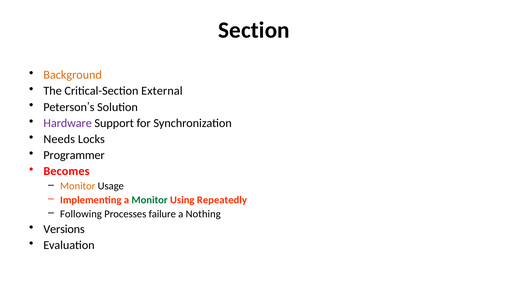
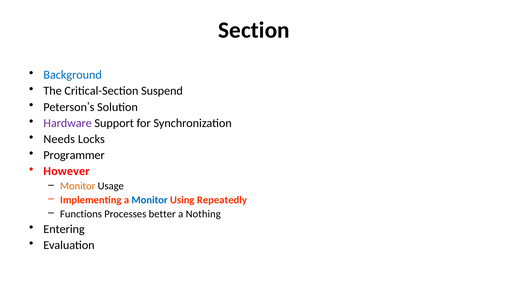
Background colour: orange -> blue (73, 75)
External: External -> Suspend (162, 91)
Becomes: Becomes -> However (66, 171)
Monitor colour: green -> blue (150, 200)
Following: Following -> Functions (81, 214)
failure: failure -> better (162, 214)
Versions: Versions -> Entering (64, 229)
